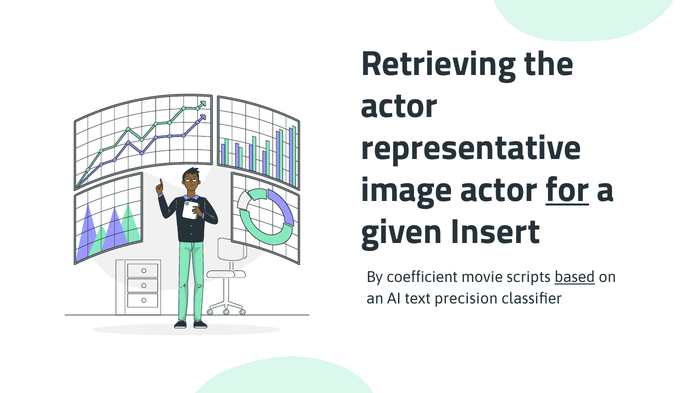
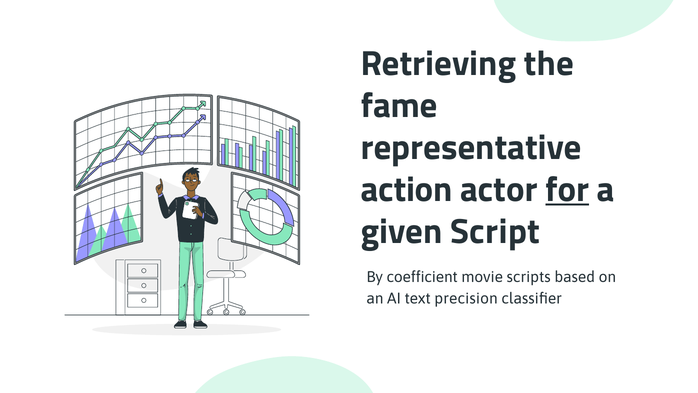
actor: actor -> fame (399, 106)
image: image -> action (407, 190)
Insert: Insert -> Script (495, 231)
based underline: present -> none (575, 277)
